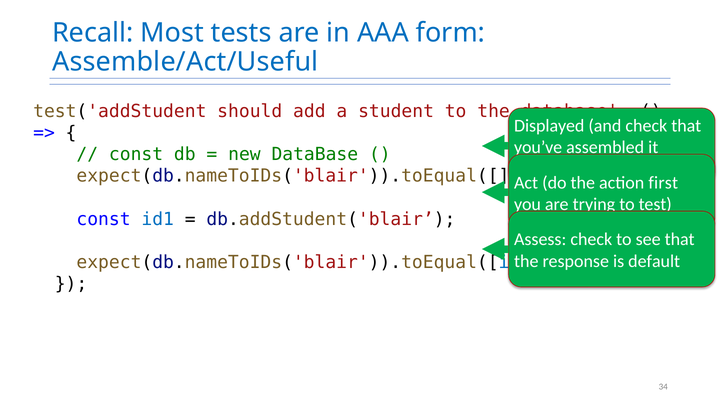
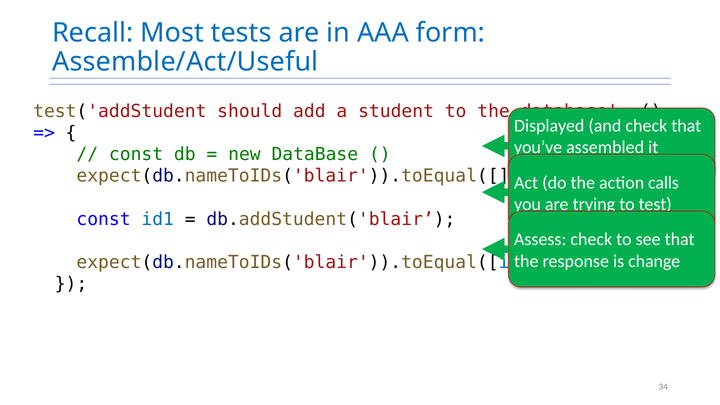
first: first -> calls (663, 183)
default: default -> change (654, 261)
